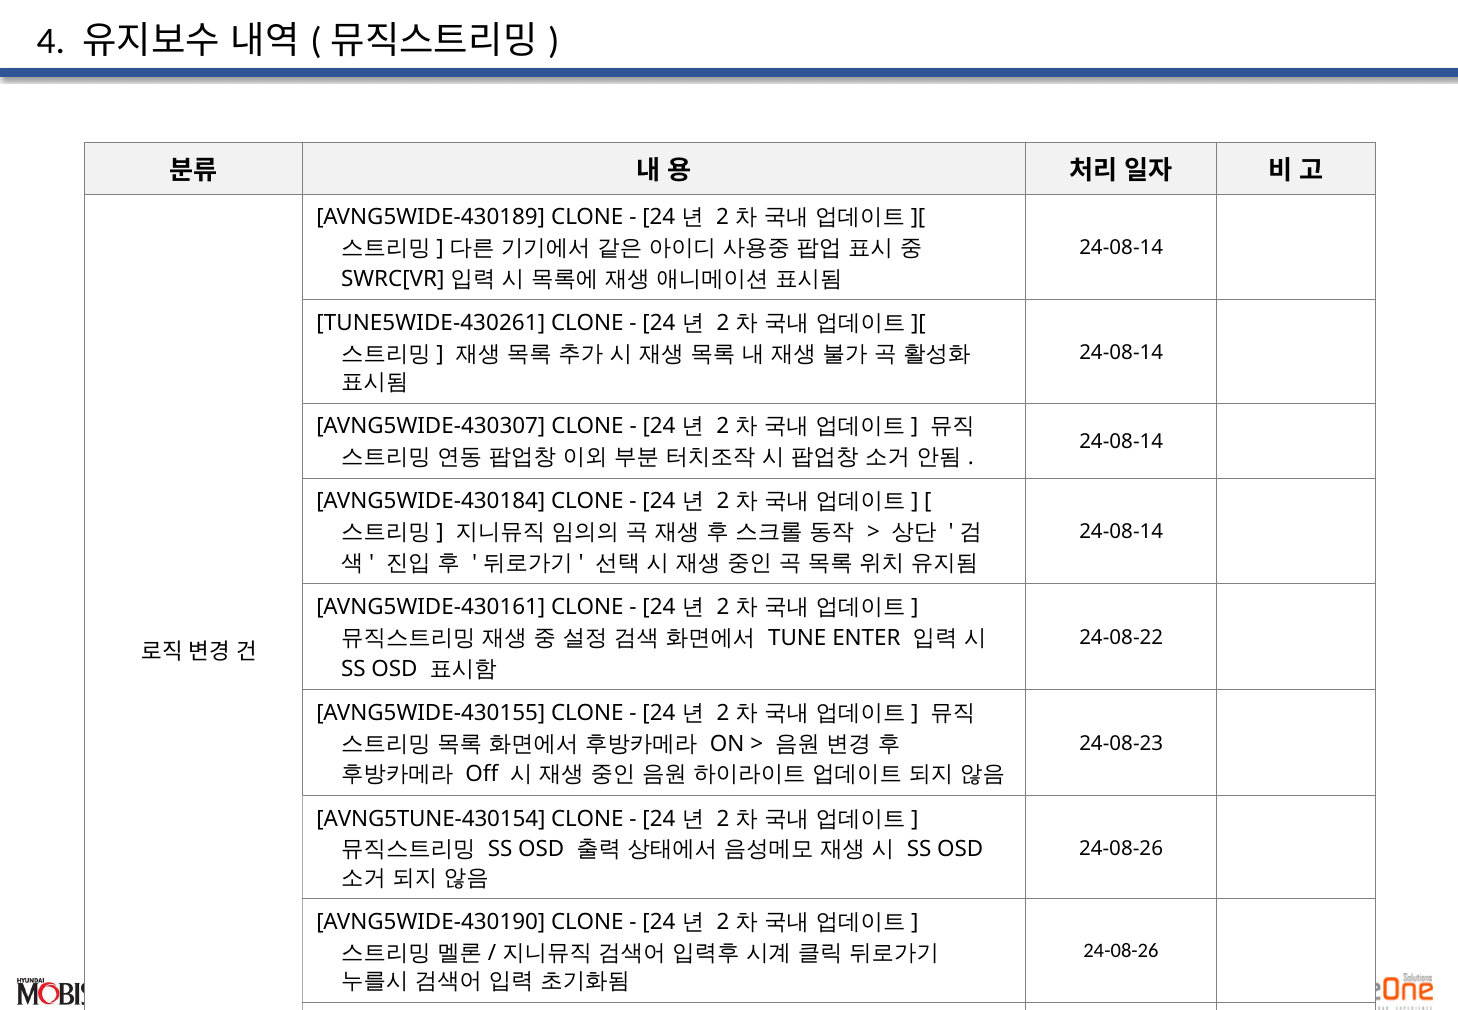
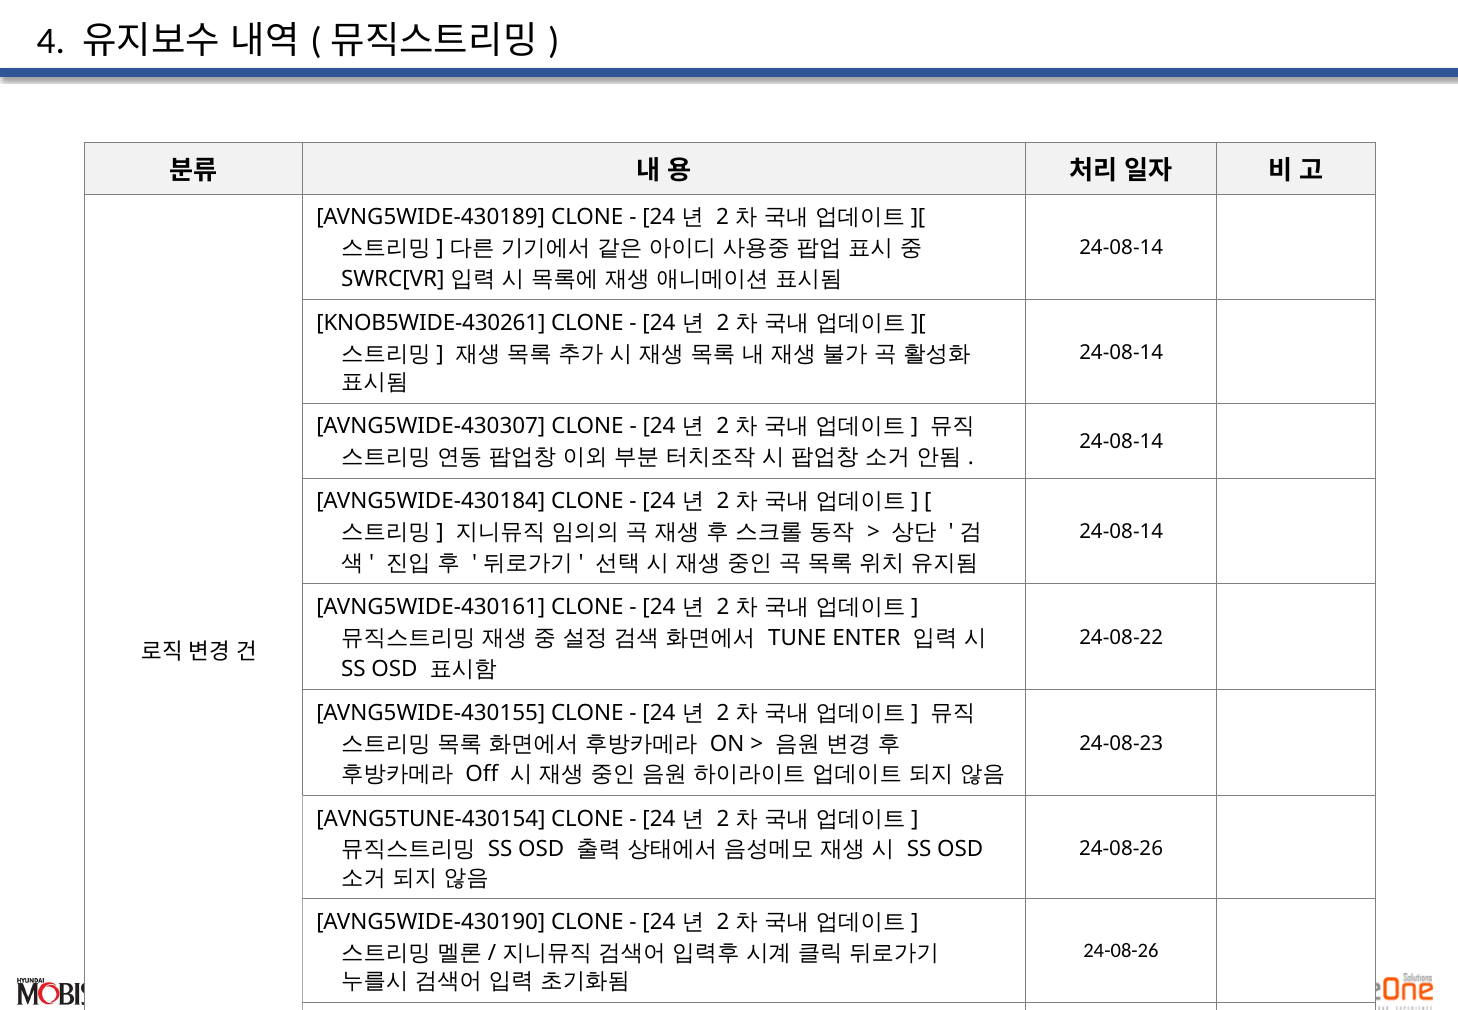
TUNE5WIDE-430261: TUNE5WIDE-430261 -> KNOB5WIDE-430261 (431, 323)
